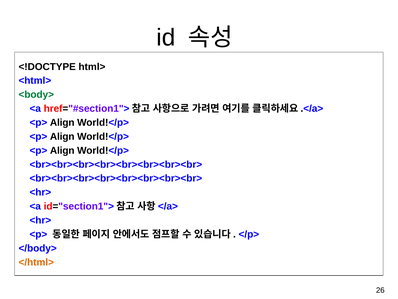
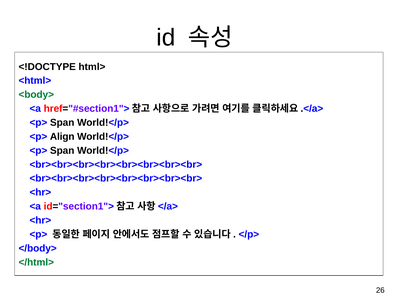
Align: Align -> Span (62, 122)
Align: Align -> Span (62, 150)
</html> colour: orange -> green (36, 262)
